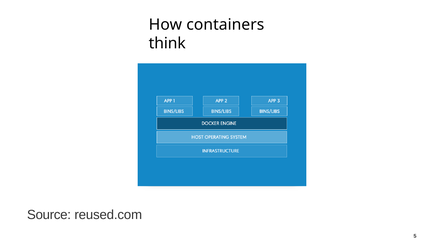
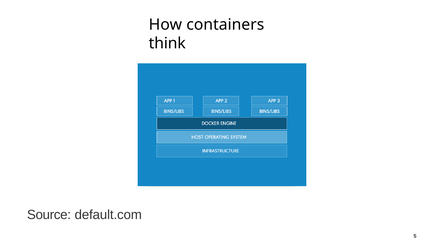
reused.com: reused.com -> default.com (108, 215)
